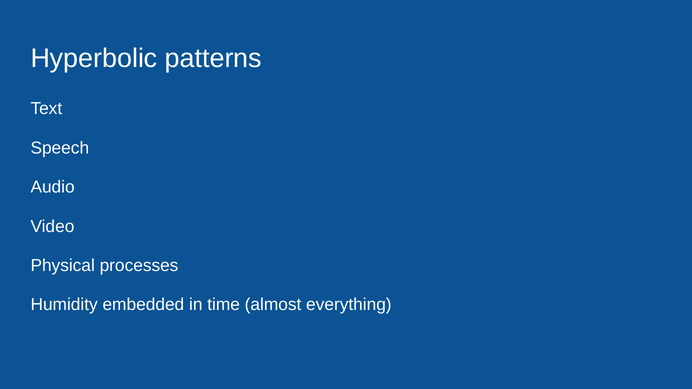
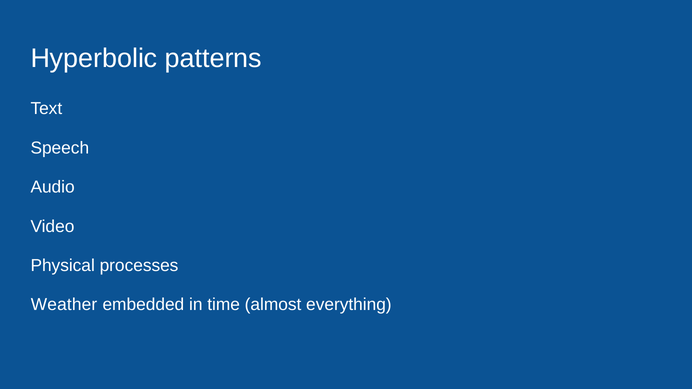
Humidity: Humidity -> Weather (64, 305)
